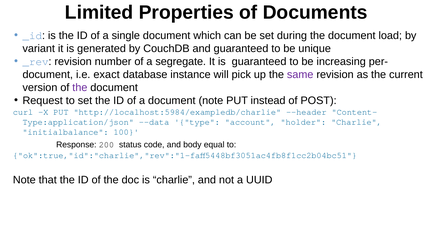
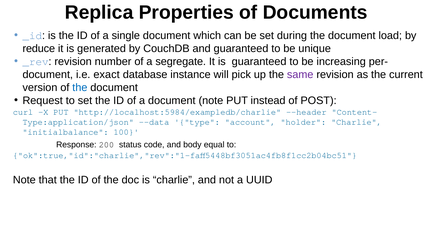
Limited: Limited -> Replica (99, 12)
variant: variant -> reduce (39, 48)
the colour: purple -> blue (80, 87)
